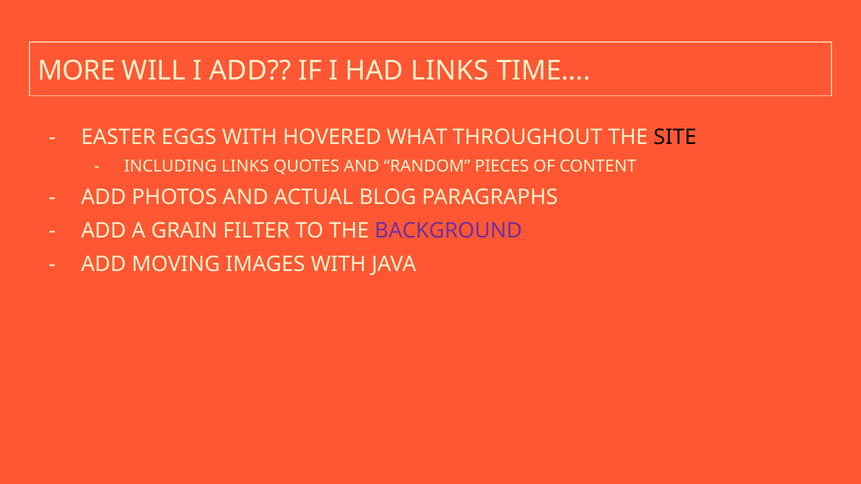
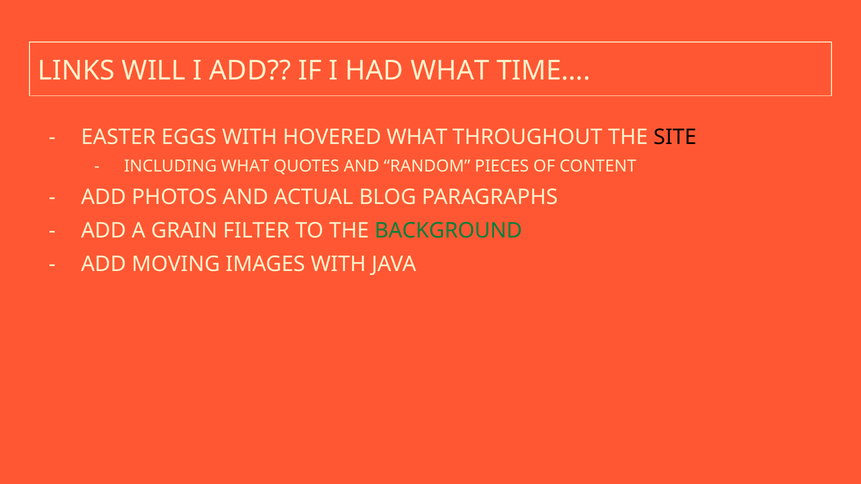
MORE: MORE -> LINKS (76, 71)
HAD LINKS: LINKS -> WHAT (450, 71)
INCLUDING LINKS: LINKS -> WHAT (245, 167)
BACKGROUND colour: purple -> green (448, 231)
